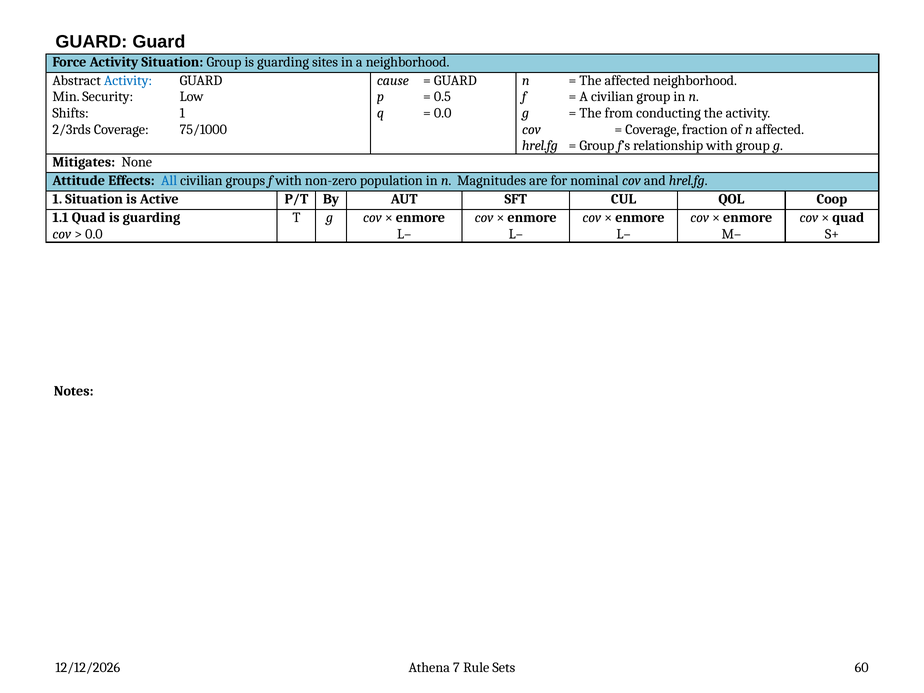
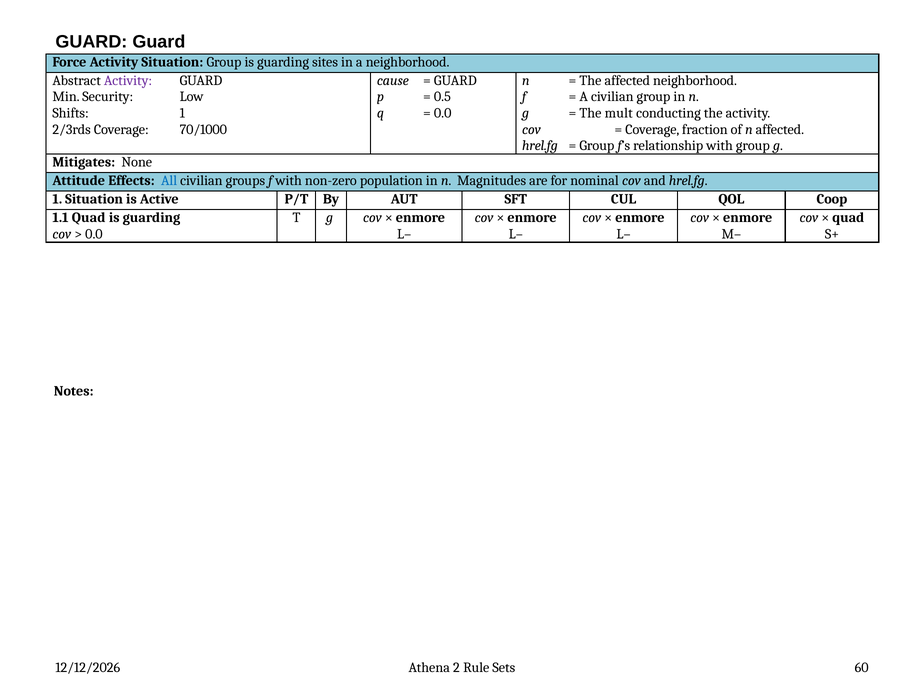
Activity colour: blue -> purple (128, 81)
from: from -> mult (619, 113)
75/1000: 75/1000 -> 70/1000 (203, 130)
7: 7 -> 2 (456, 668)
